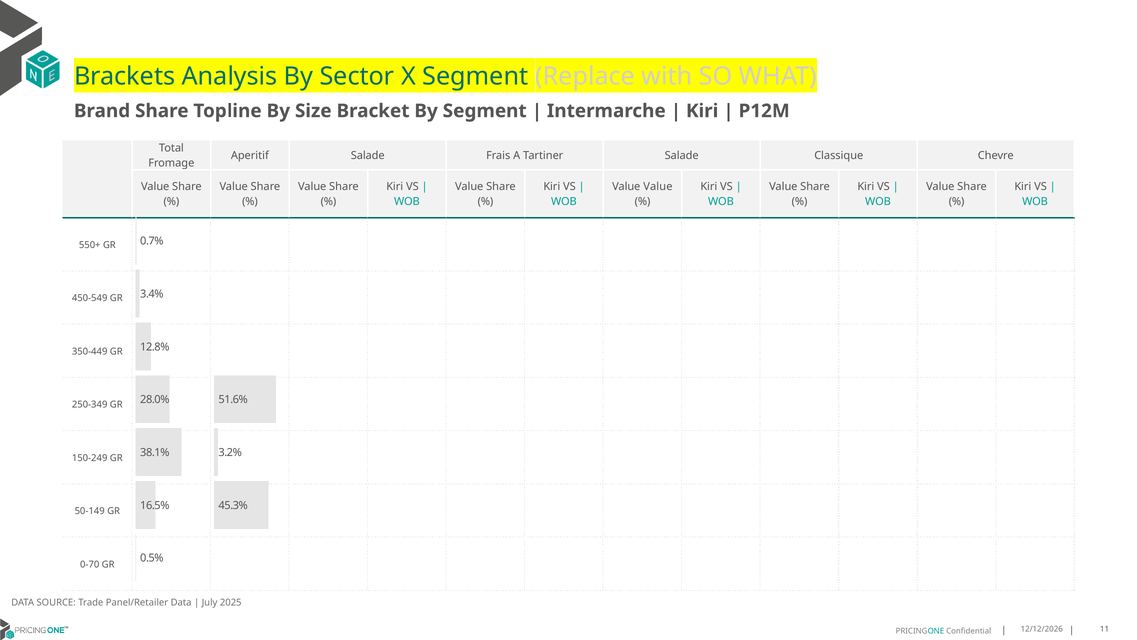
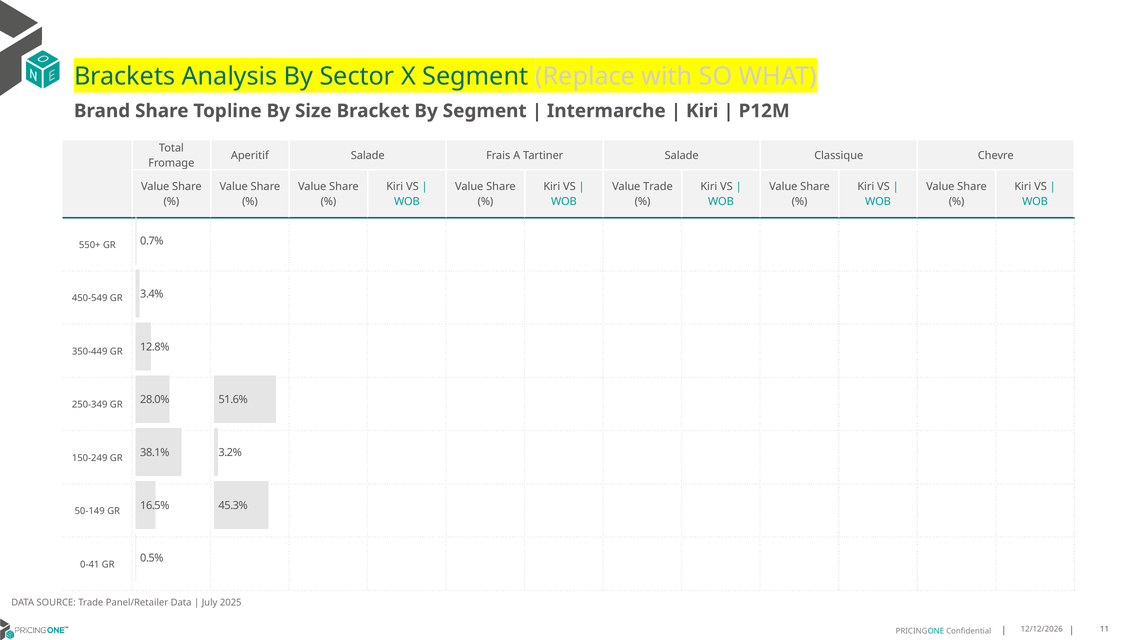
Value Value: Value -> Trade (658, 187)
0-70: 0-70 -> 0-41 (90, 564)
